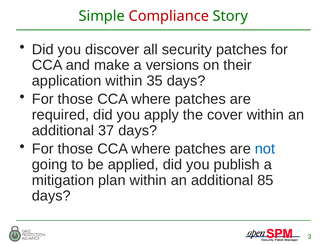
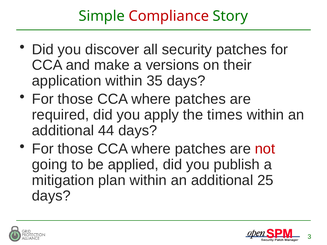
cover: cover -> times (225, 115)
37: 37 -> 44 (106, 131)
not colour: blue -> red (265, 149)
85: 85 -> 25 (265, 180)
